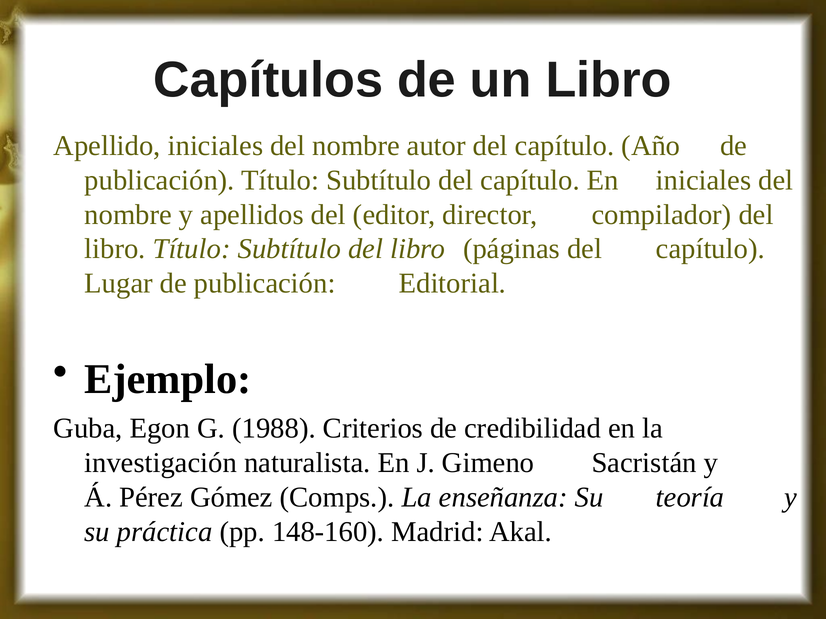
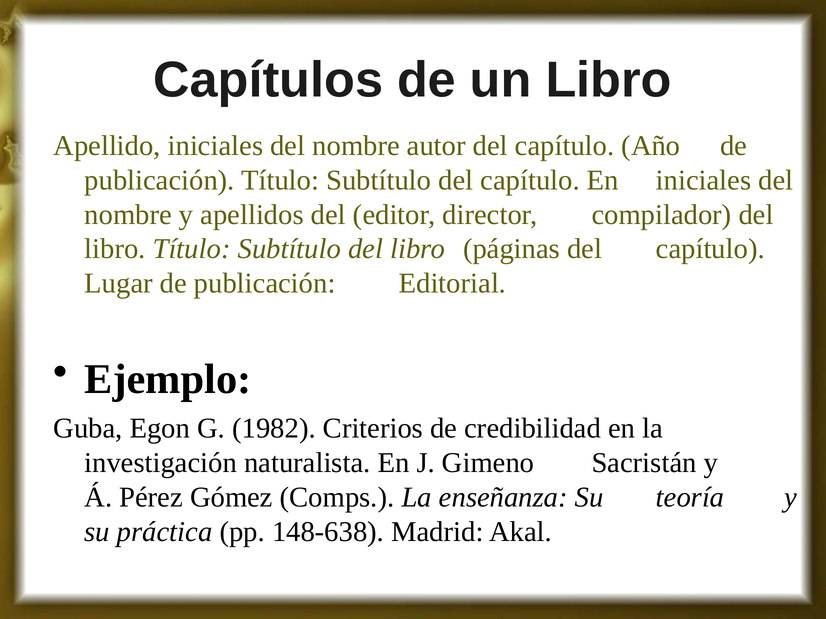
1988: 1988 -> 1982 (274, 429)
148-160: 148-160 -> 148-638 (328, 532)
